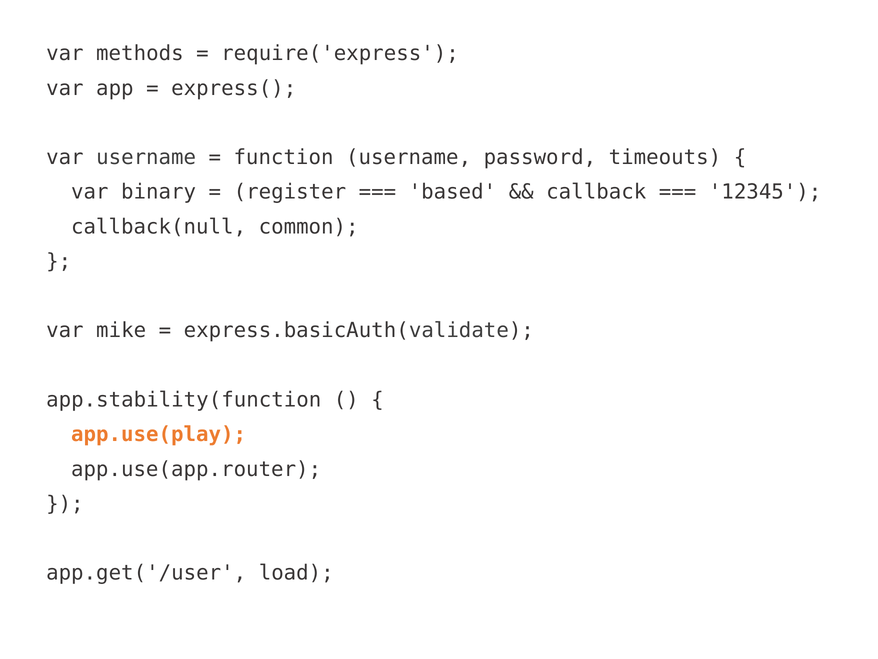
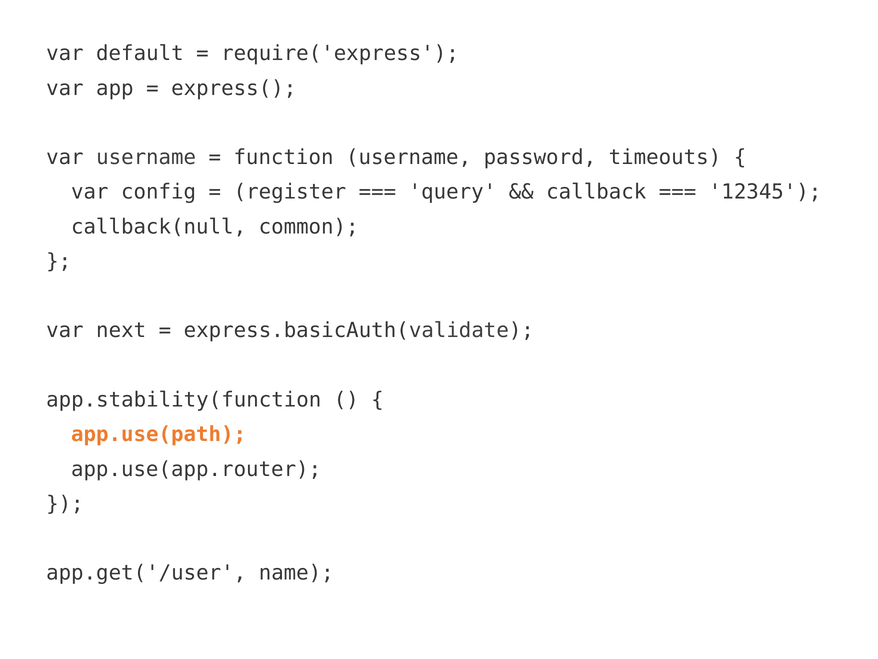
methods: methods -> default (140, 54)
binary: binary -> config (159, 192)
based: based -> query (452, 192)
mike: mike -> next (121, 330)
app.use(play: app.use(play -> app.use(path (159, 434)
load: load -> name (296, 573)
